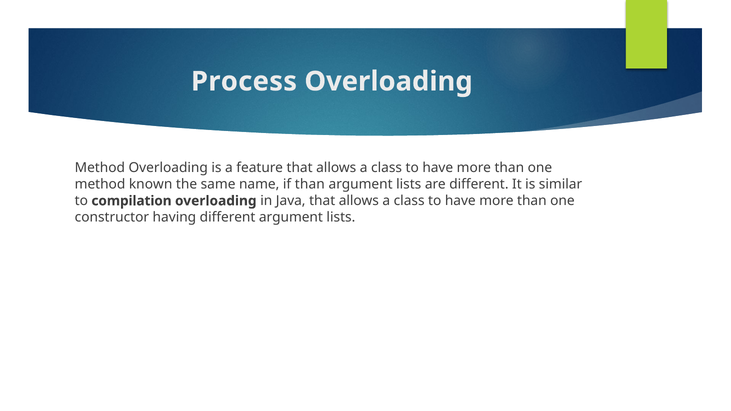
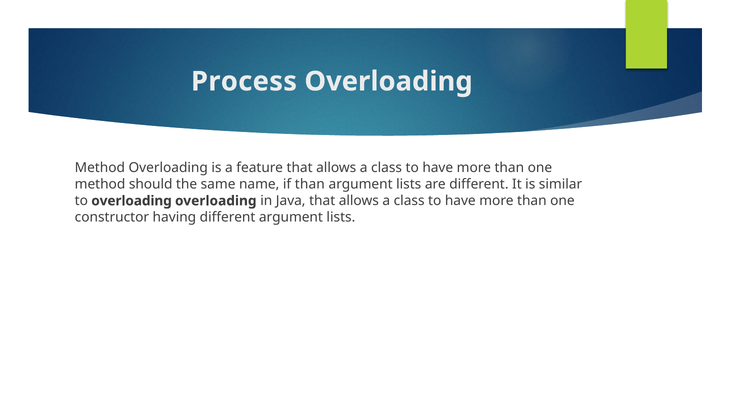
known: known -> should (151, 184)
to compilation: compilation -> overloading (132, 201)
